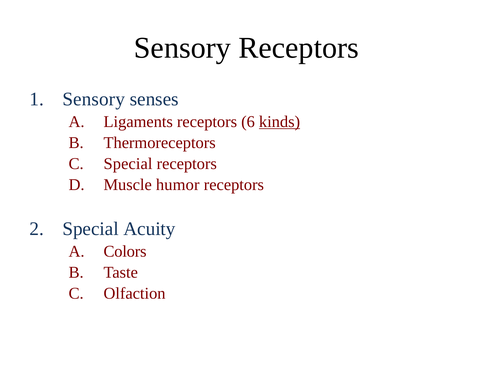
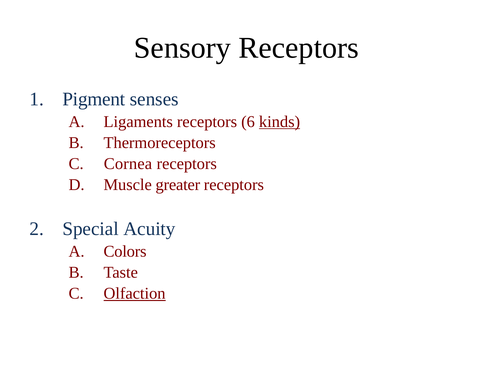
Sensory: Sensory -> Pigment (94, 99)
Special: Special -> Cornea (128, 164)
humor: humor -> greater (178, 185)
Olfaction underline: none -> present (135, 293)
